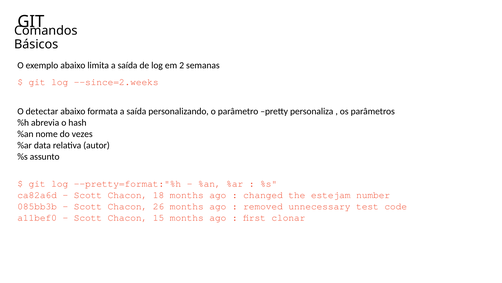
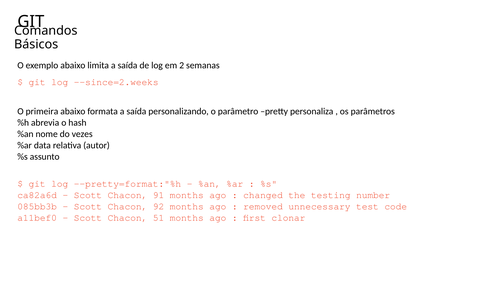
detectar: detectar -> primeira (42, 111)
18: 18 -> 91 (159, 195)
estejam: estejam -> testing (331, 195)
26: 26 -> 92 (159, 206)
15: 15 -> 51 (159, 217)
